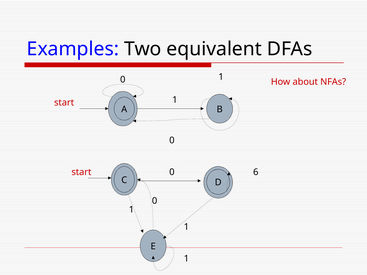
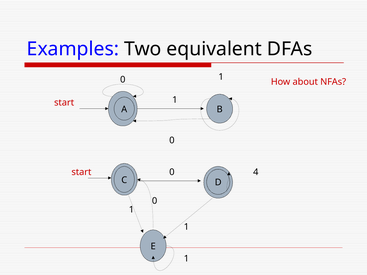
6: 6 -> 4 (256, 172)
